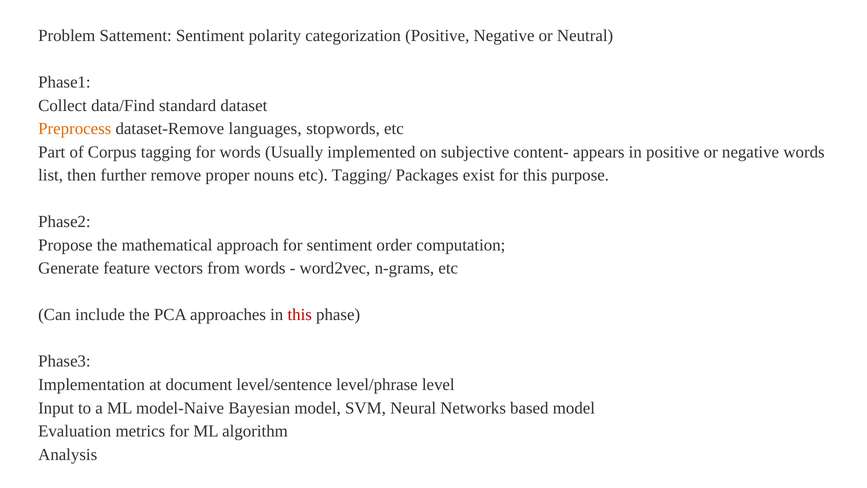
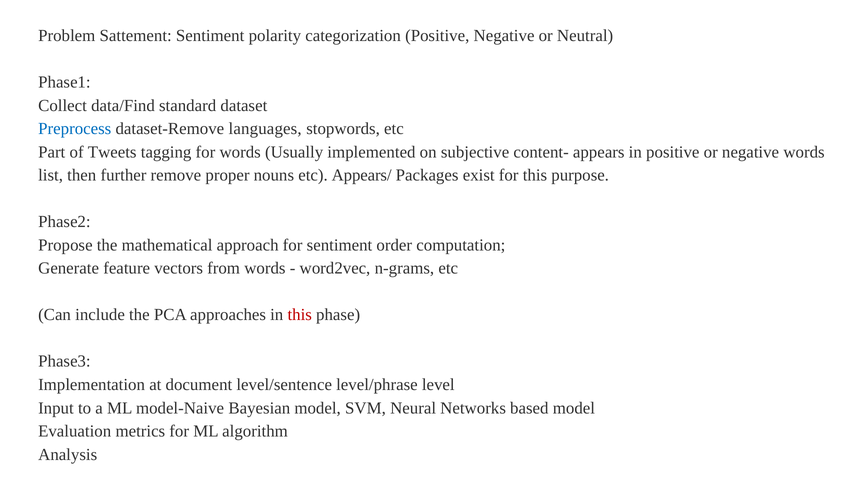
Preprocess colour: orange -> blue (75, 129)
Corpus: Corpus -> Tweets (112, 152)
Tagging/: Tagging/ -> Appears/ (362, 175)
